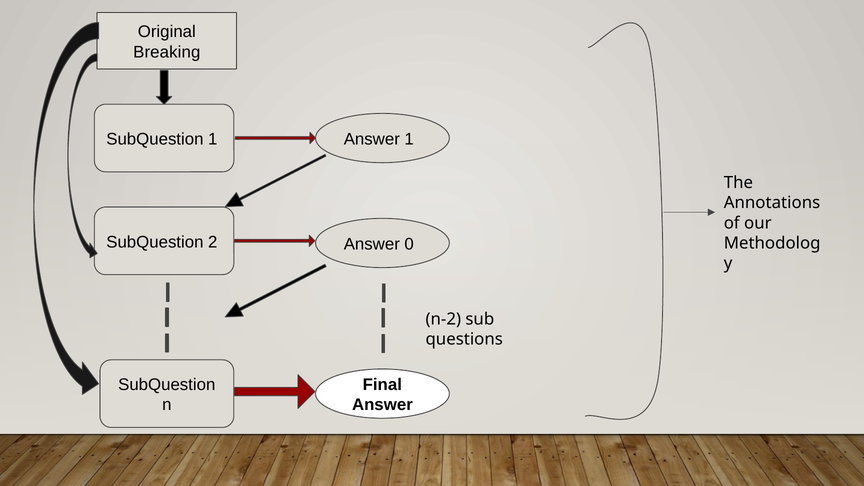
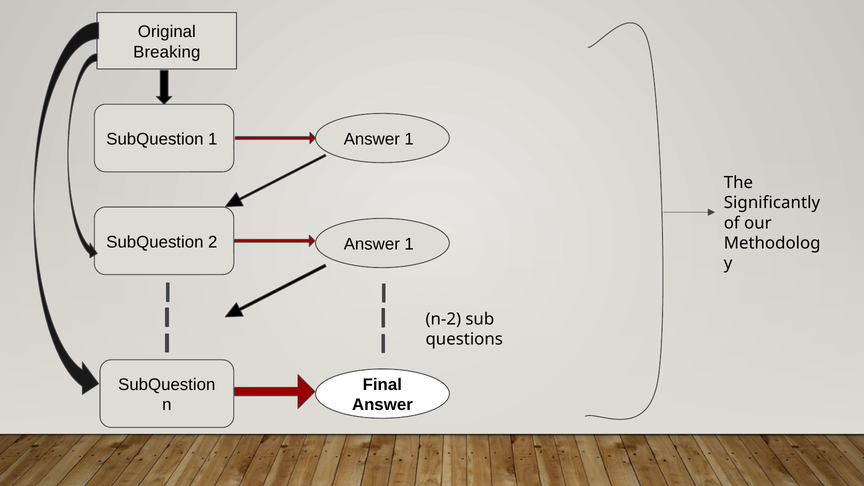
Annotations: Annotations -> Significantly (772, 203)
2 Answer 0: 0 -> 1 (409, 244)
